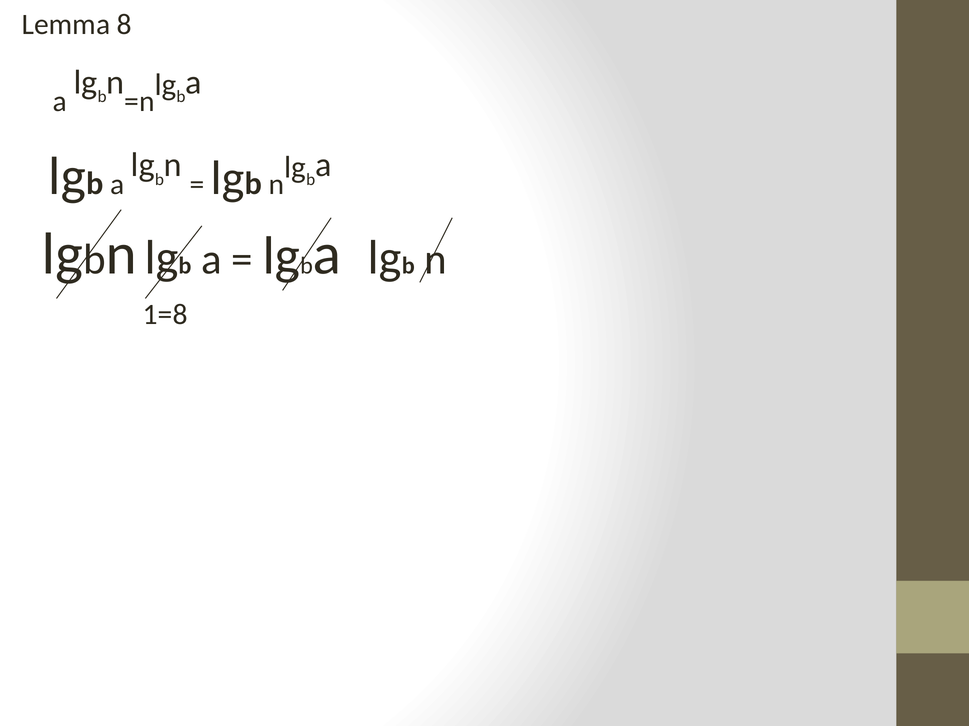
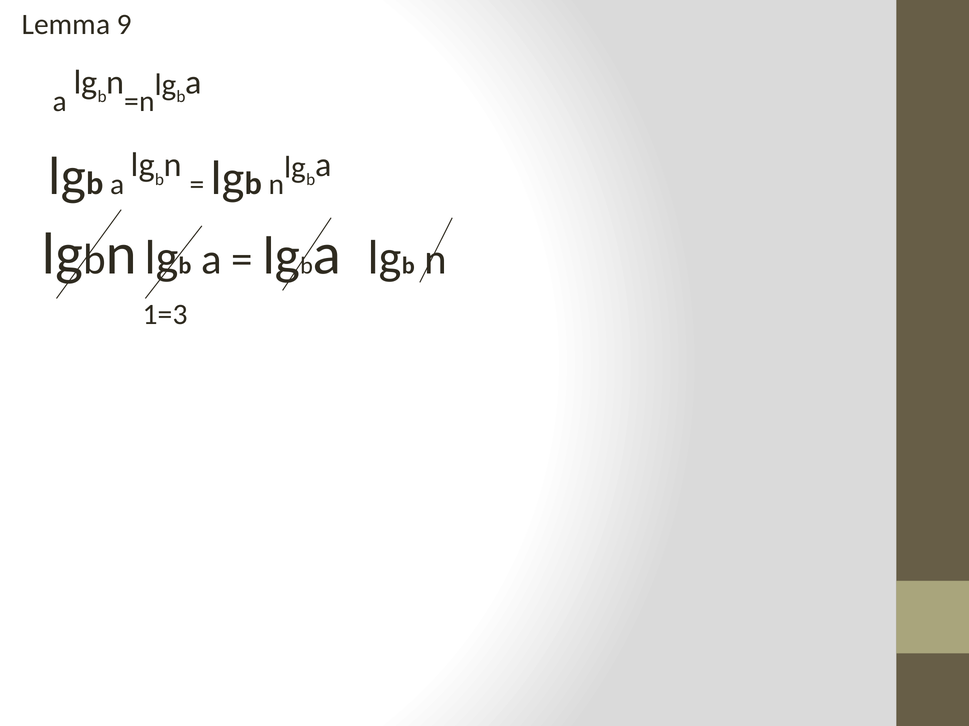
8: 8 -> 9 (124, 25)
1=8: 1=8 -> 1=3 (165, 315)
